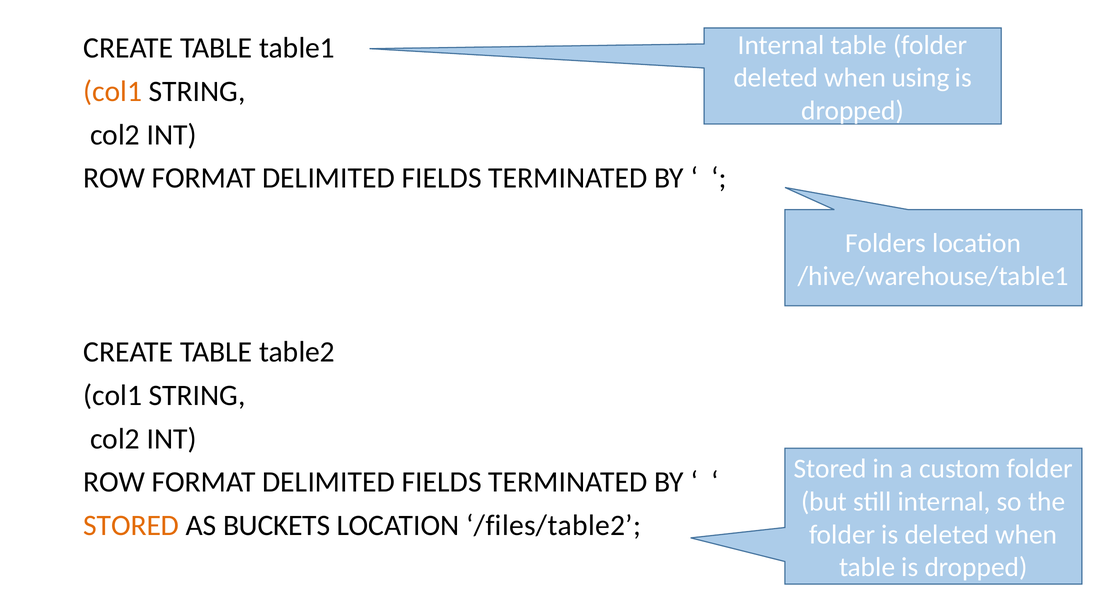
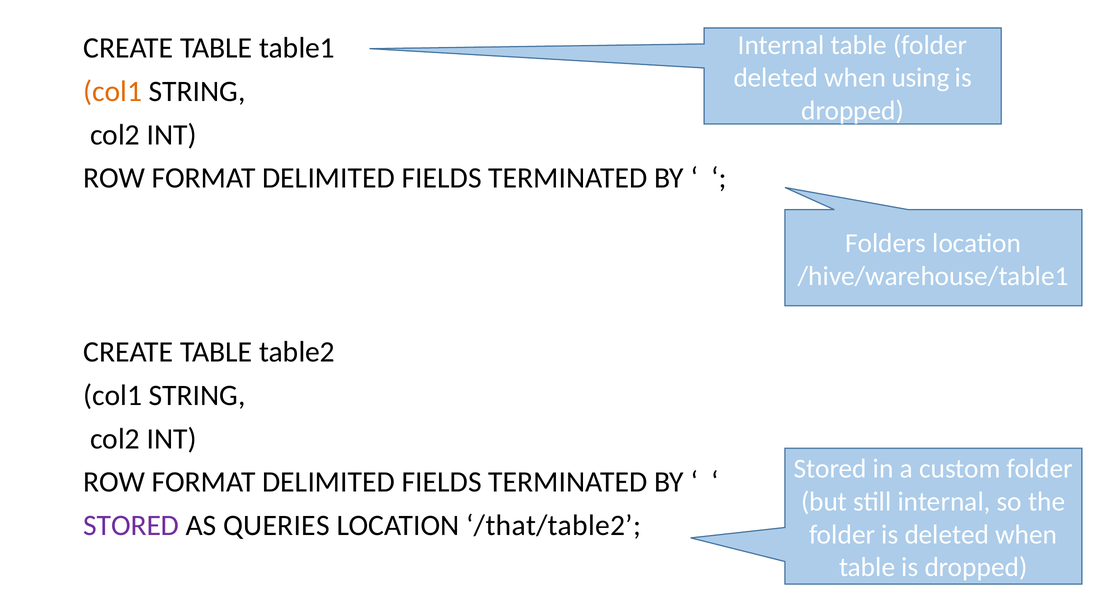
STORED colour: orange -> purple (131, 526)
BUCKETS: BUCKETS -> QUERIES (276, 526)
/files/table2: /files/table2 -> /that/table2 (554, 526)
